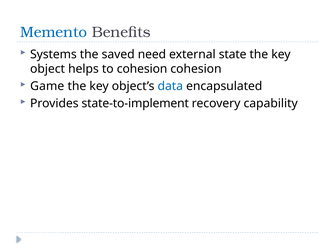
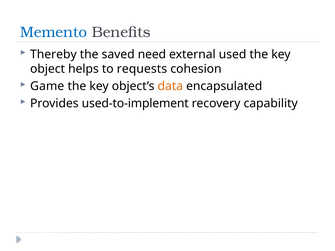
Systems: Systems -> Thereby (53, 54)
state: state -> used (233, 54)
to cohesion: cohesion -> requests (142, 69)
data colour: blue -> orange (170, 86)
state-to-implement: state-to-implement -> used-to-implement (135, 104)
